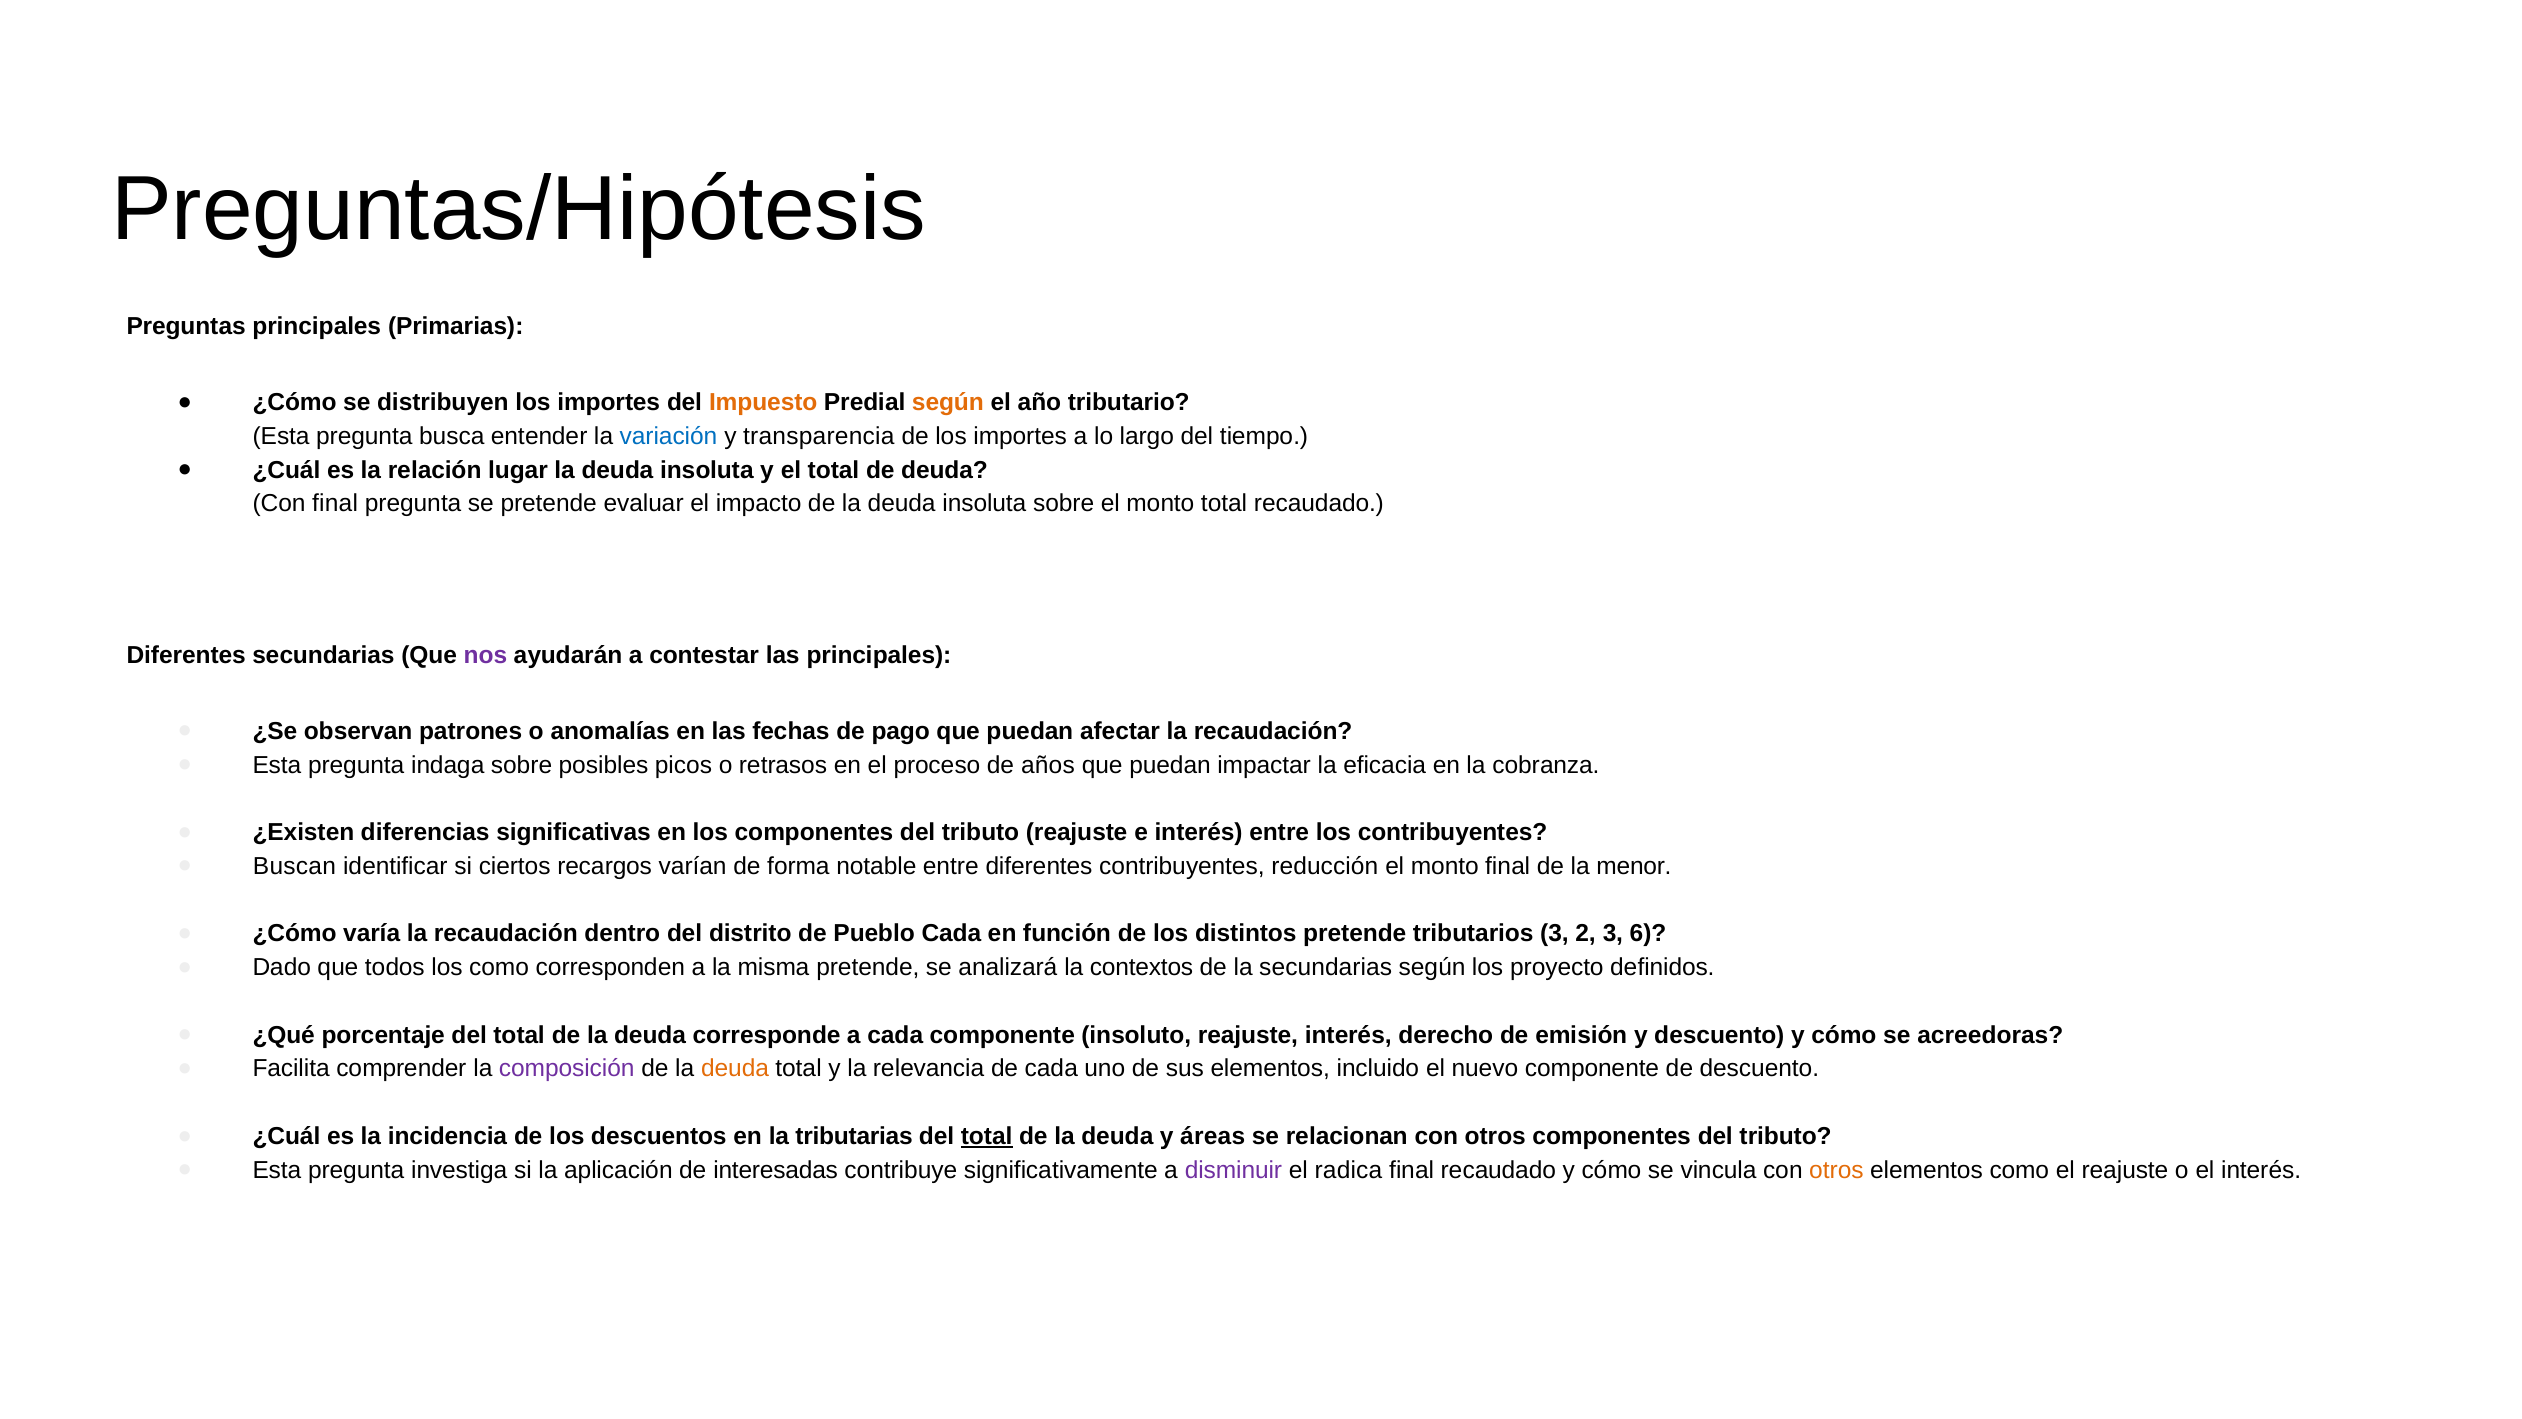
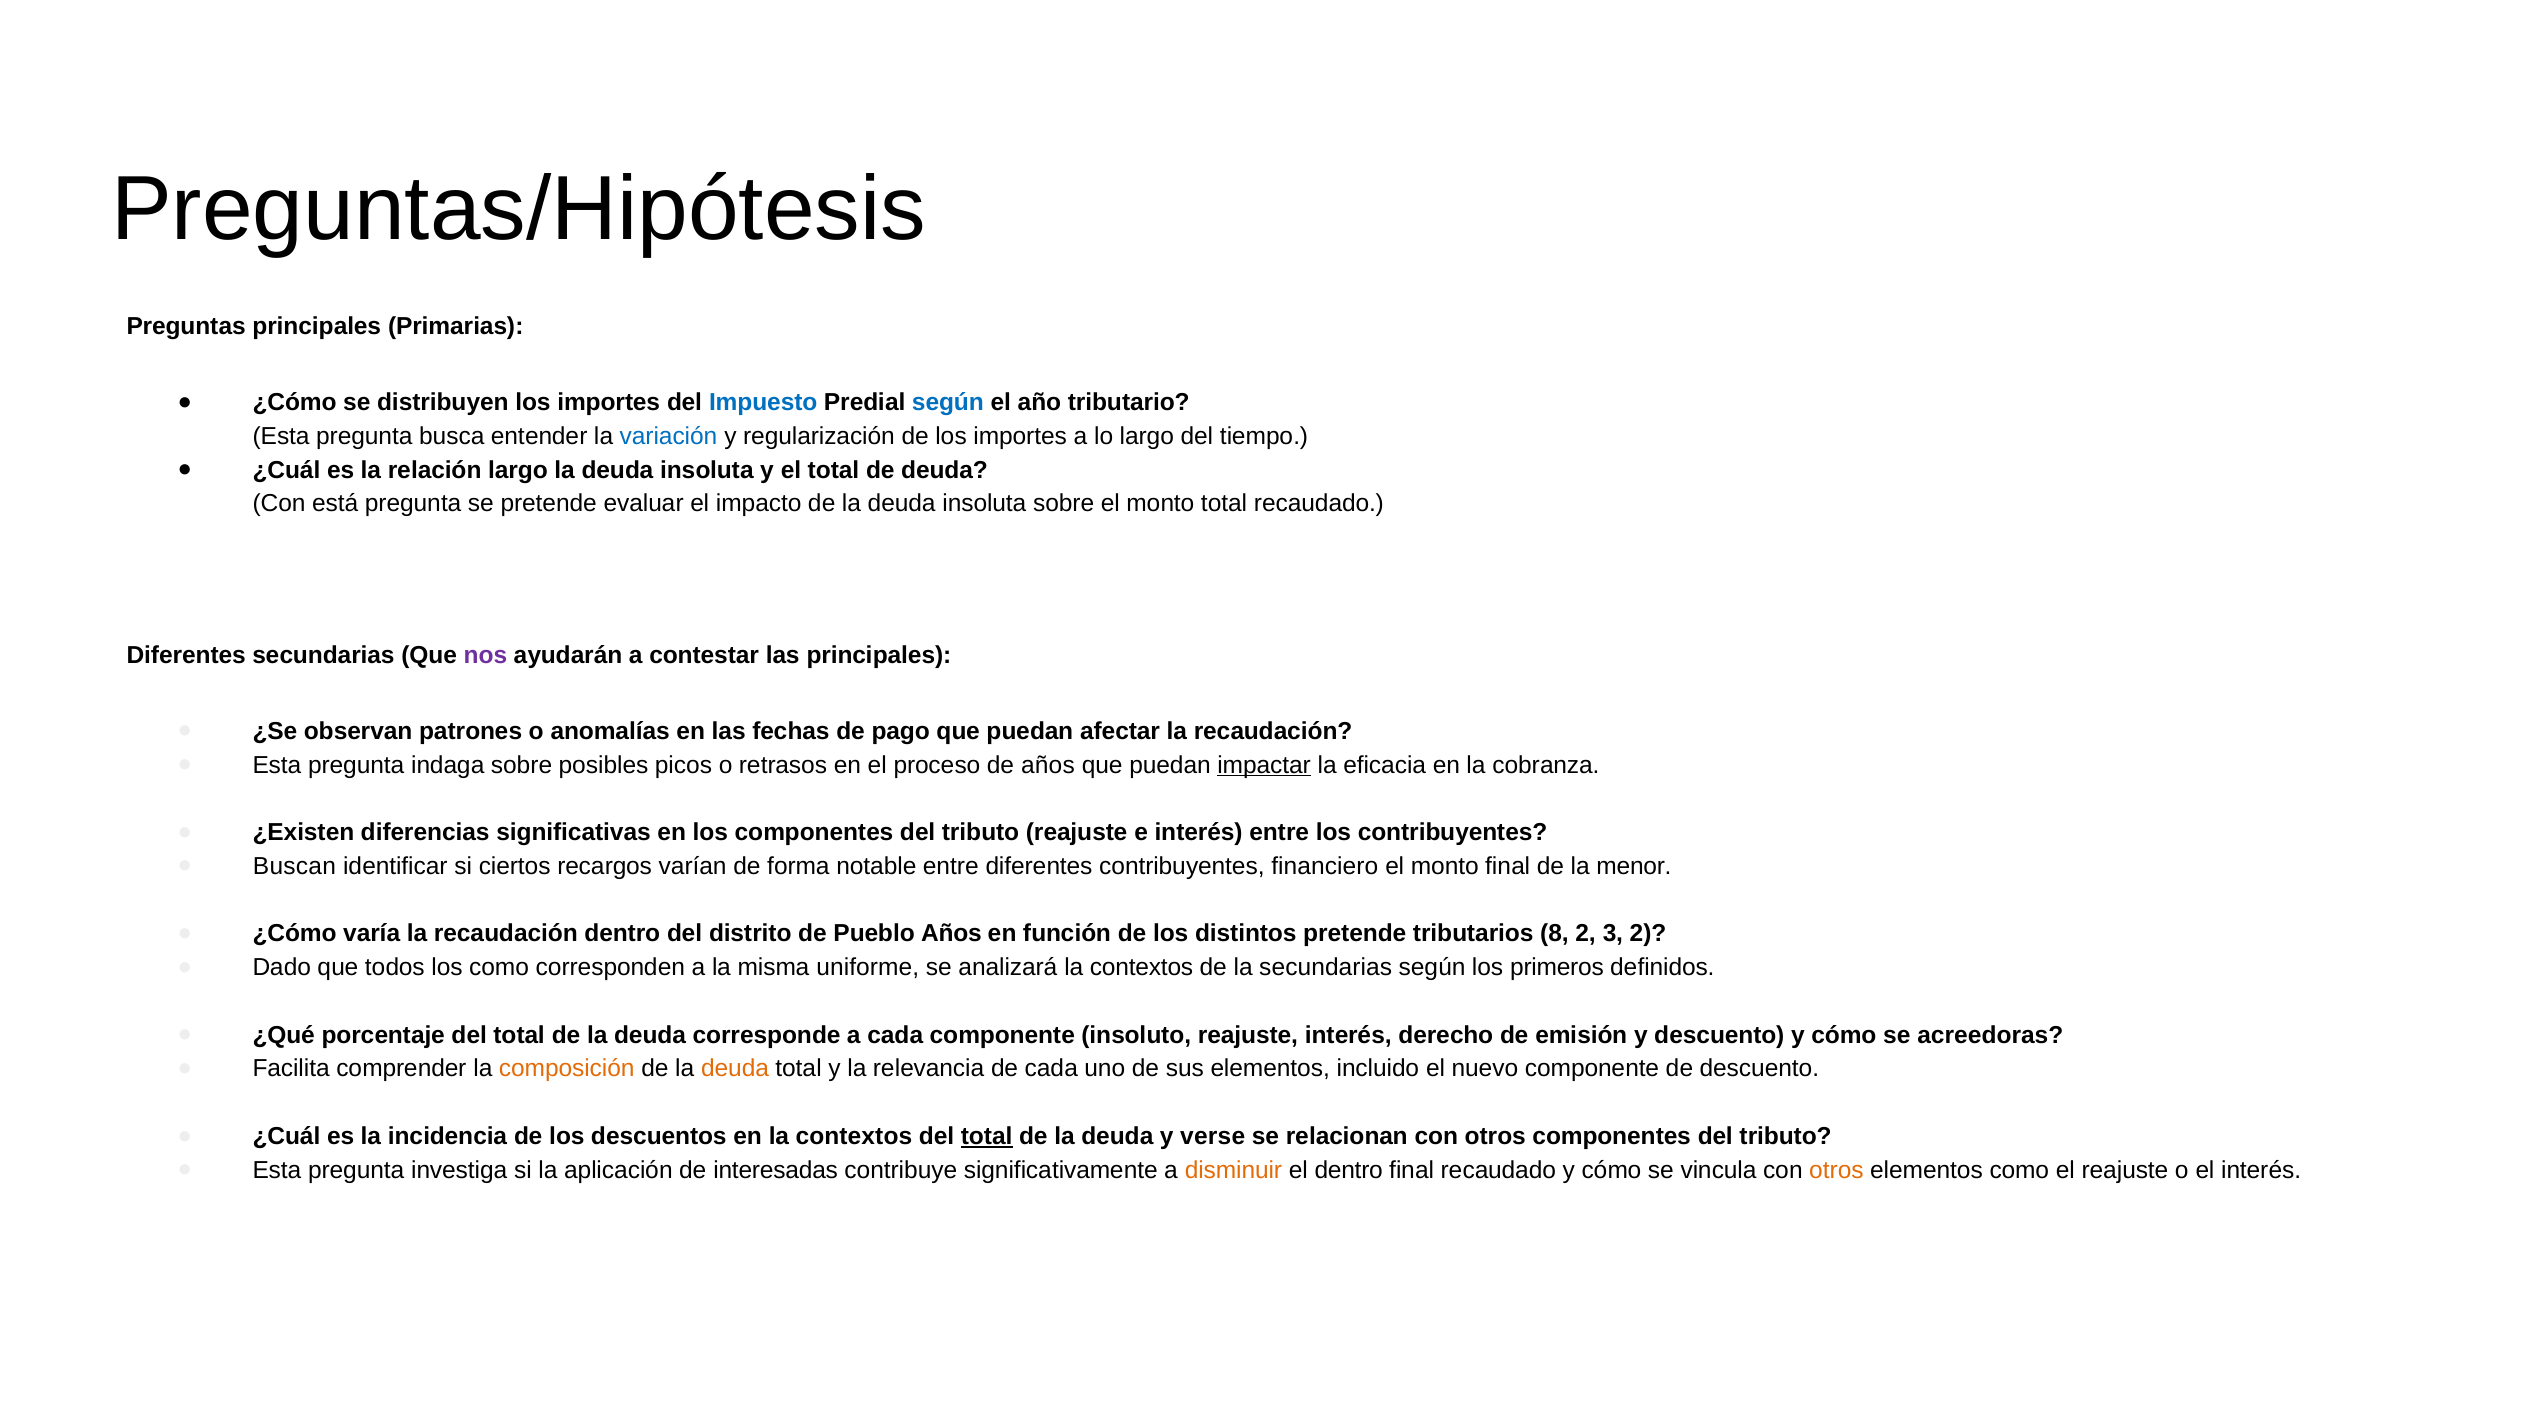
Impuesto colour: orange -> blue (763, 402)
según colour: orange -> blue (948, 402)
transparencia: transparencia -> regularización (819, 436)
relación lugar: lugar -> largo (518, 470)
Con final: final -> está (335, 504)
impactar underline: none -> present (1264, 765)
reducción: reducción -> financiero (1325, 866)
Pueblo Cada: Cada -> Años (951, 934)
tributarios 3: 3 -> 8 (1554, 934)
3 6: 6 -> 2 (1648, 934)
misma pretende: pretende -> uniforme (868, 967)
proyecto: proyecto -> primeros (1557, 967)
composición colour: purple -> orange (567, 1069)
en la tributarias: tributarias -> contextos (854, 1136)
áreas: áreas -> verse (1213, 1136)
disminuir colour: purple -> orange (1233, 1170)
el radica: radica -> dentro (1349, 1170)
